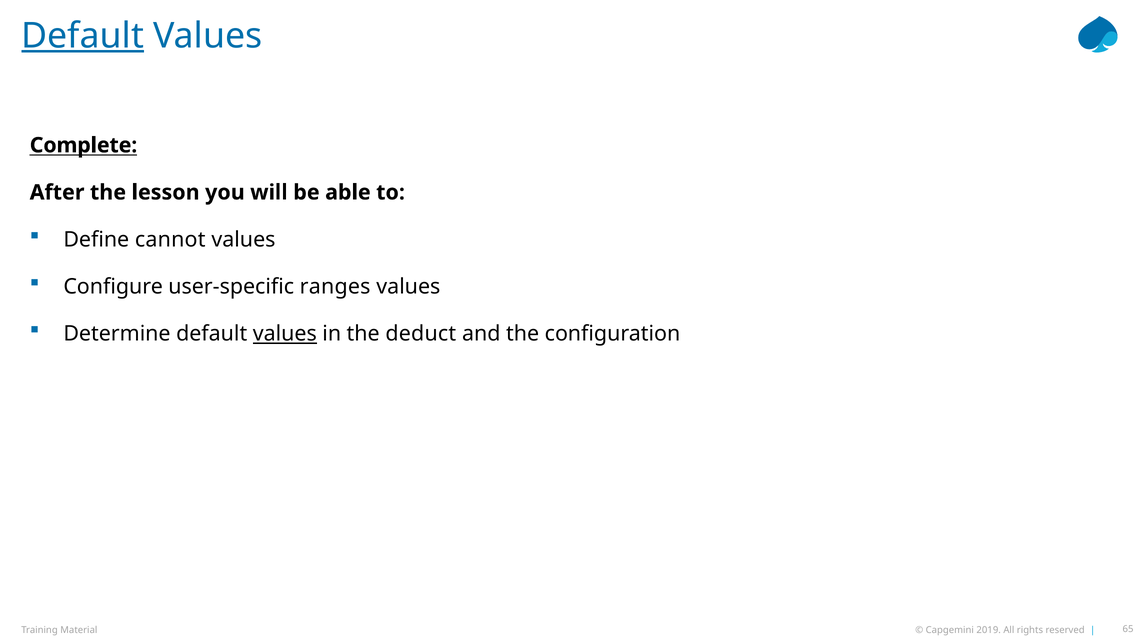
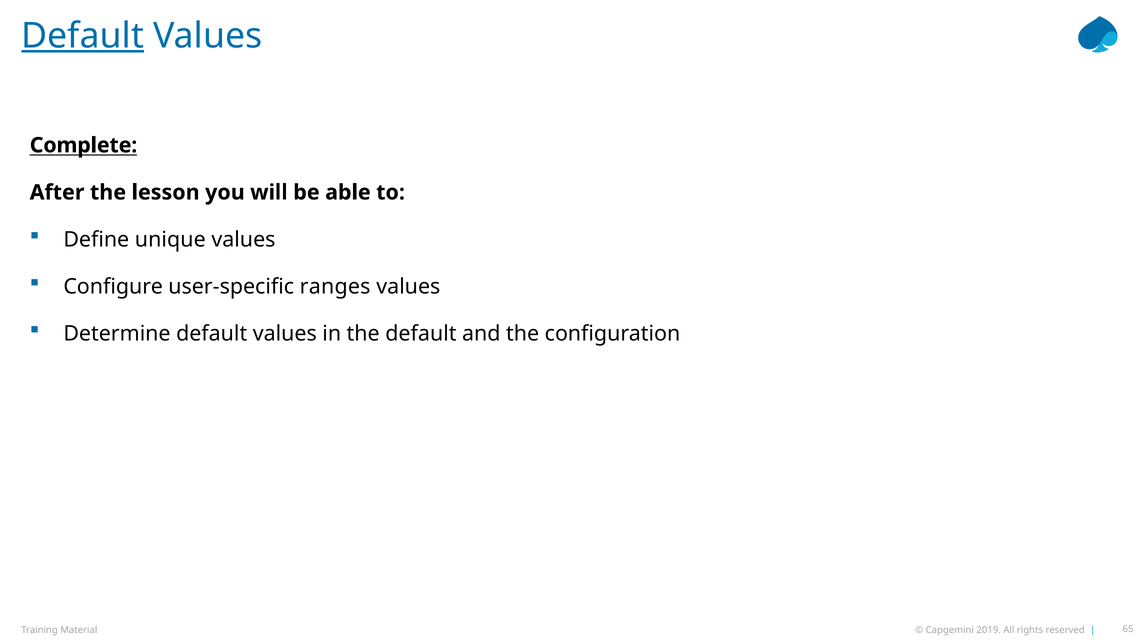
cannot: cannot -> unique (170, 240)
values underline: present -> none (285, 334)
the deduct: deduct -> default (421, 334)
